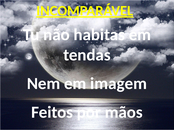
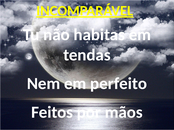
imagem: imagem -> perfeito (119, 84)
